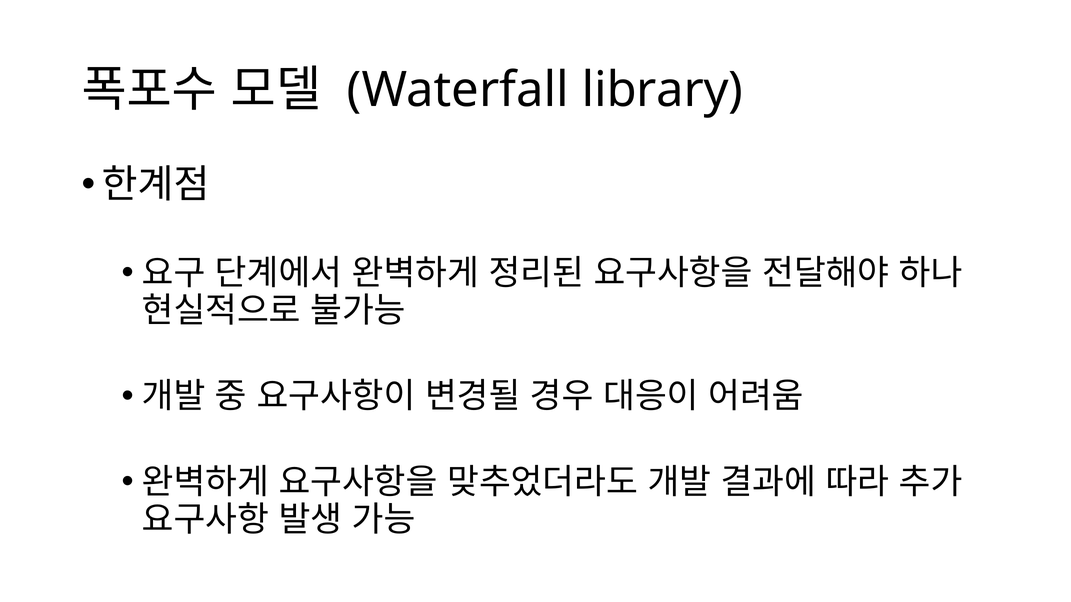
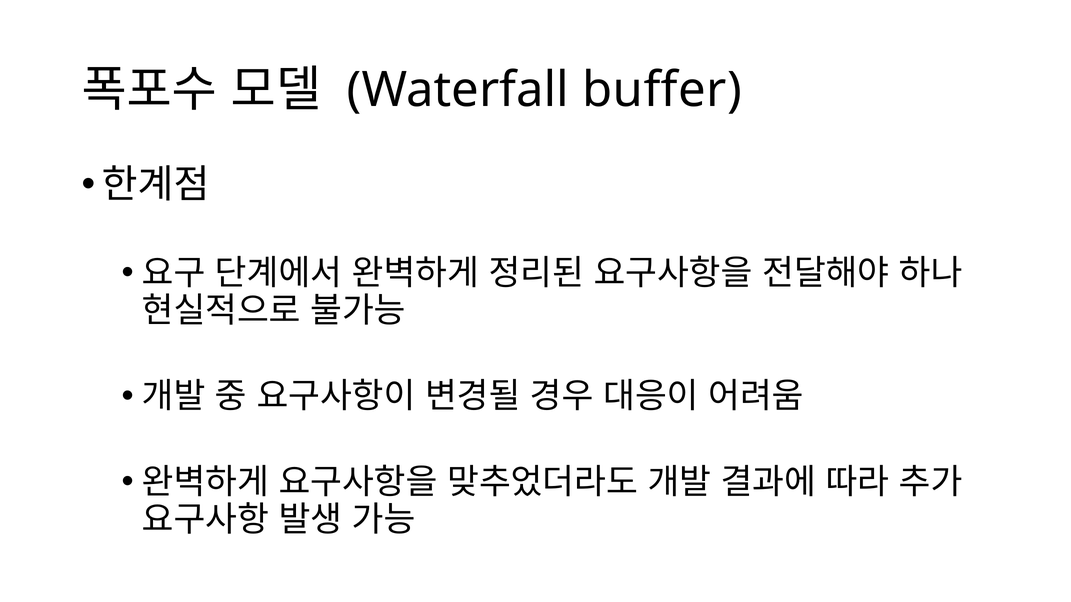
library: library -> buffer (662, 90)
